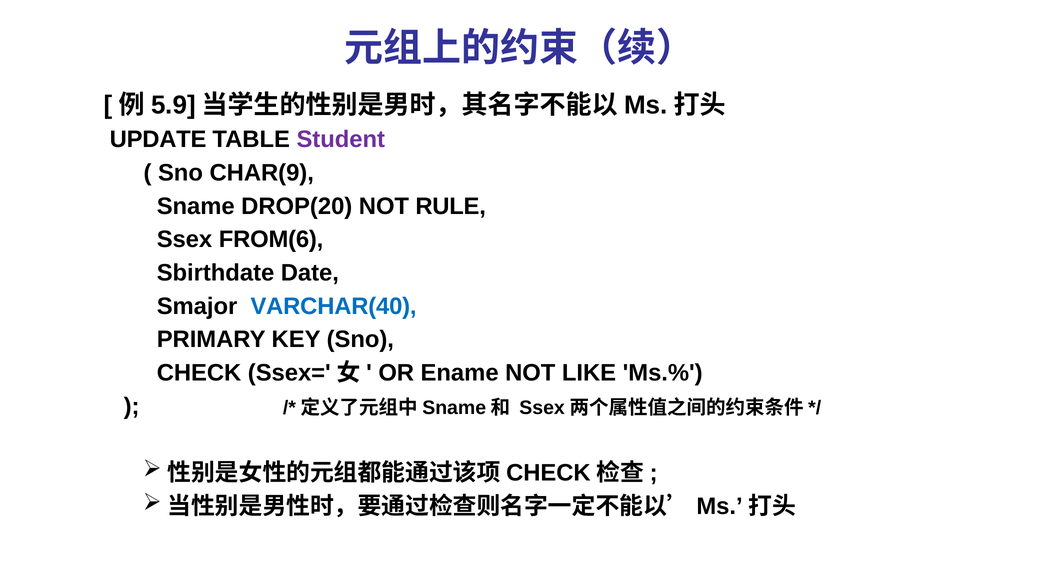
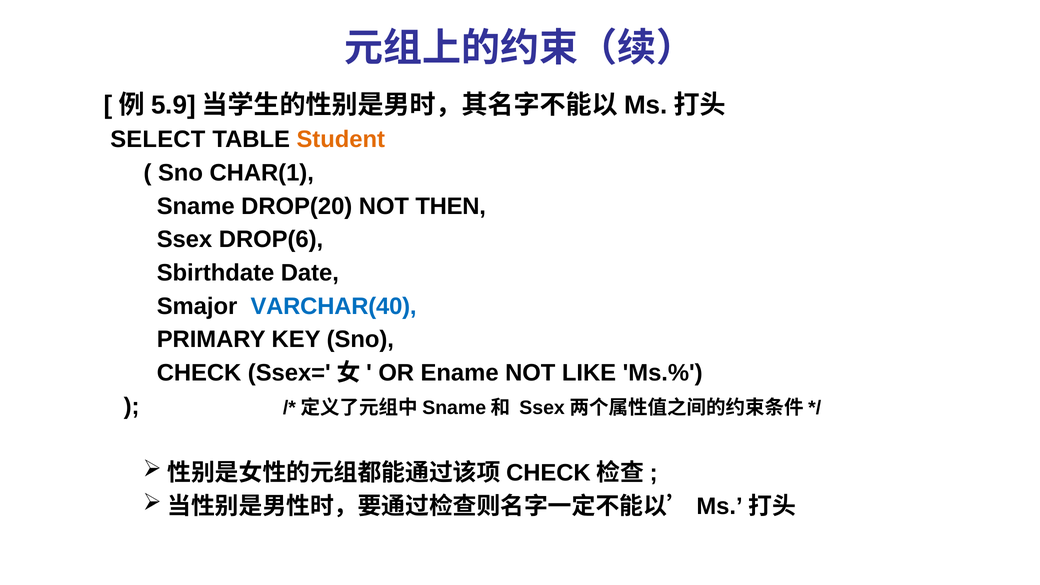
UPDATE: UPDATE -> SELECT (158, 139)
Student colour: purple -> orange (341, 139)
CHAR(9: CHAR(9 -> CHAR(1 (262, 173)
RULE: RULE -> THEN (451, 206)
FROM(6: FROM(6 -> DROP(6 (271, 240)
